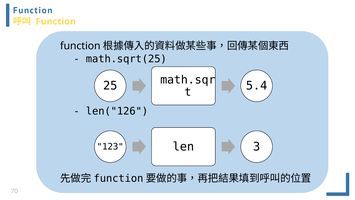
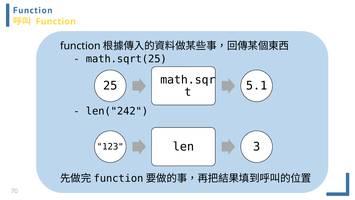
5.4: 5.4 -> 5.1 (257, 86)
len("126: len("126 -> len("242 (117, 111)
